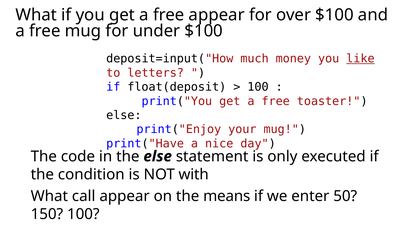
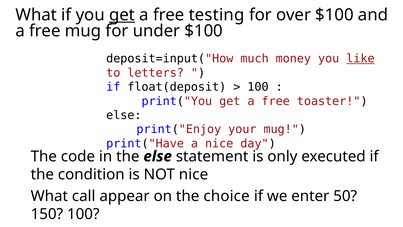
get underline: none -> present (122, 15)
free appear: appear -> testing (217, 15)
NOT with: with -> nice (193, 174)
means: means -> choice (227, 196)
